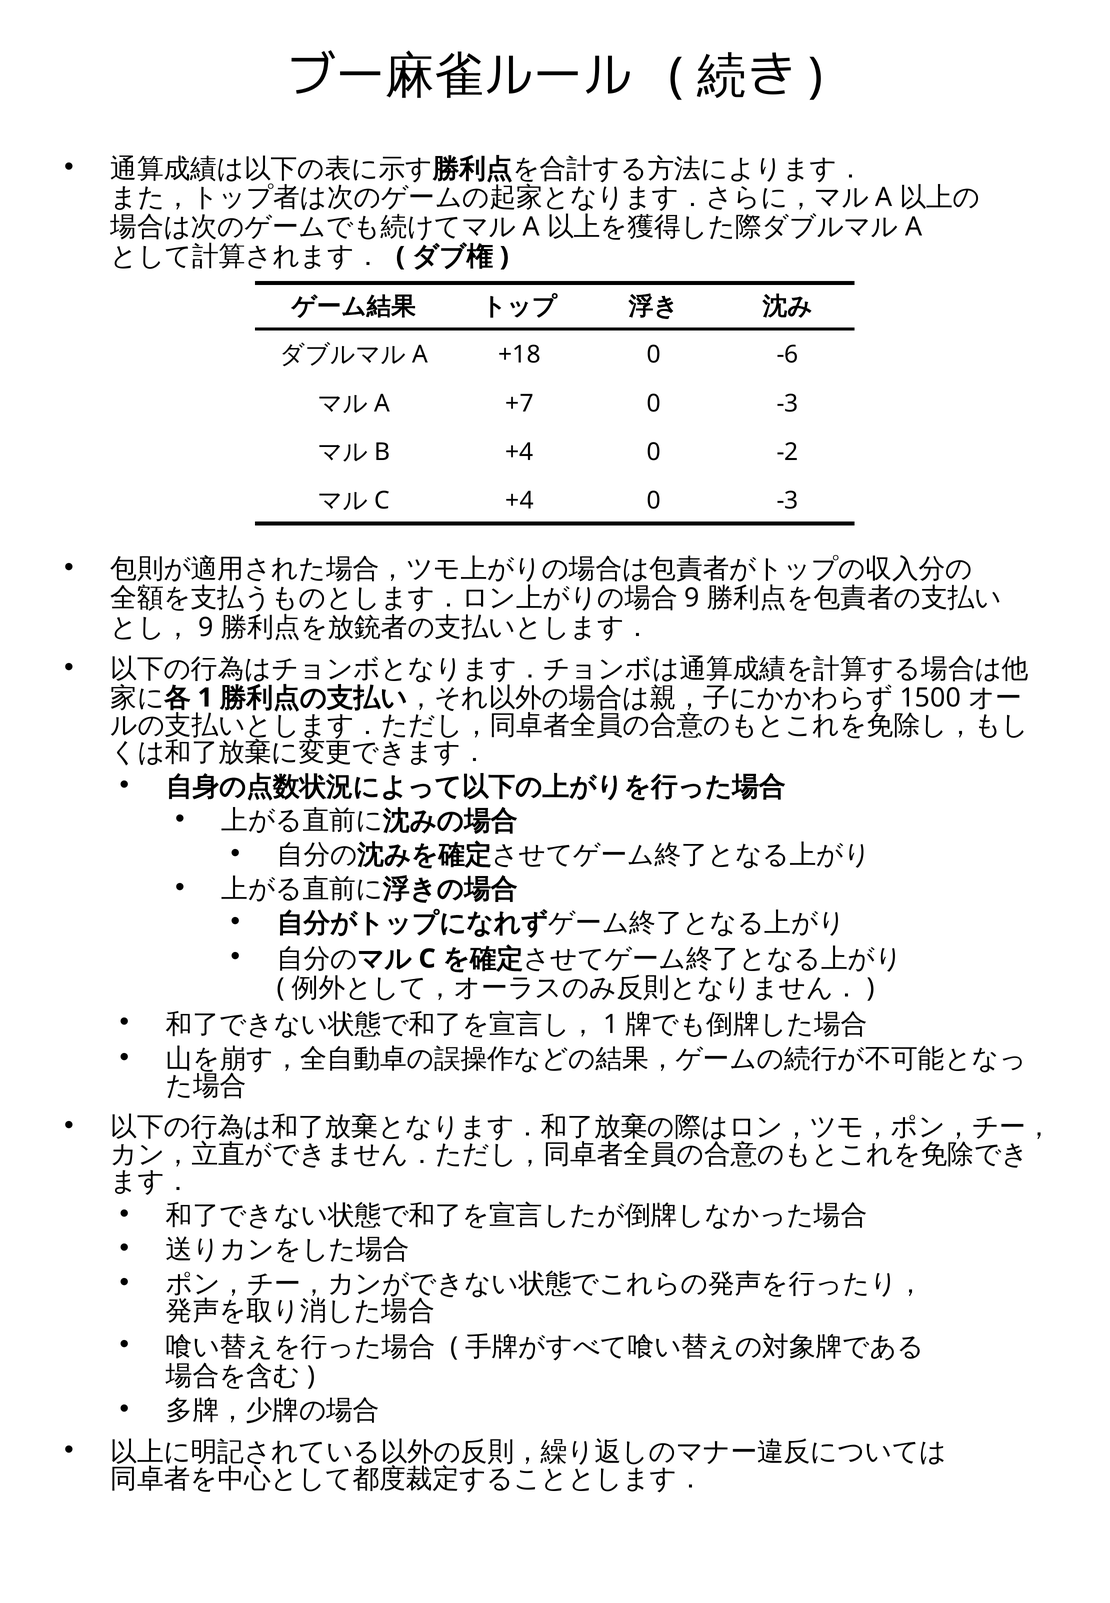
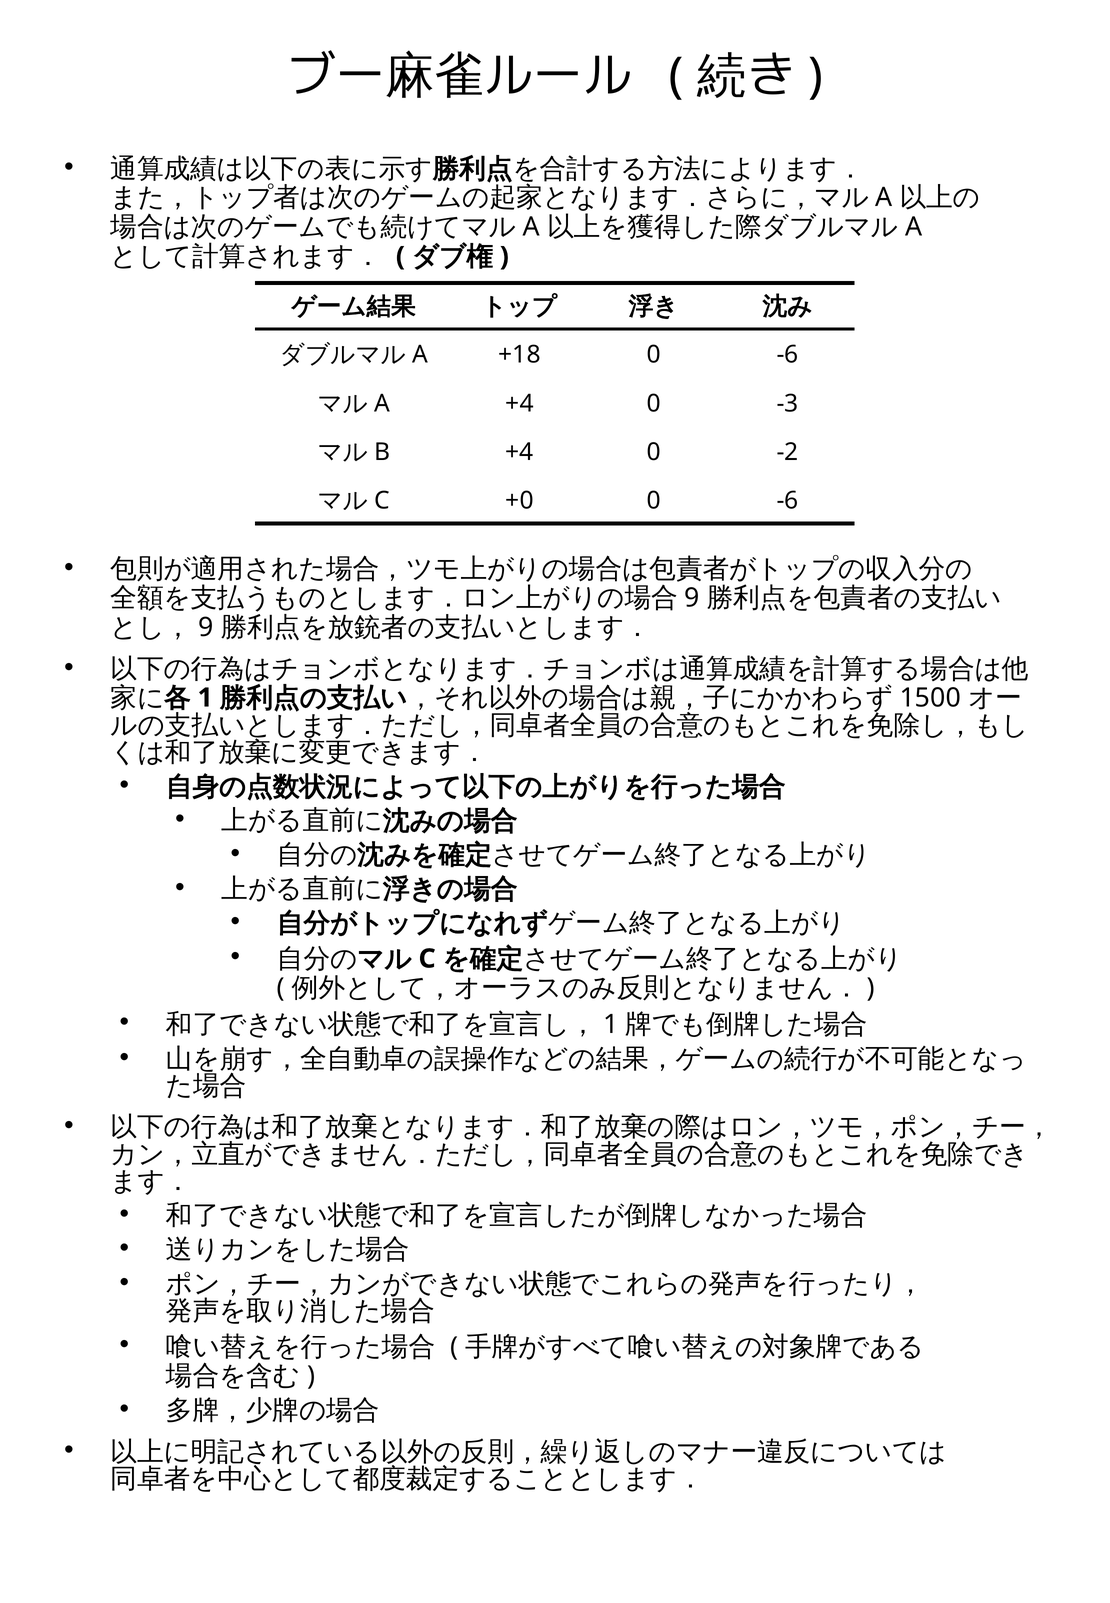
+7: +7 -> +4 (520, 403)
+4: +4 -> +0 (520, 501)
-3: -3 -> -6 (788, 501)
